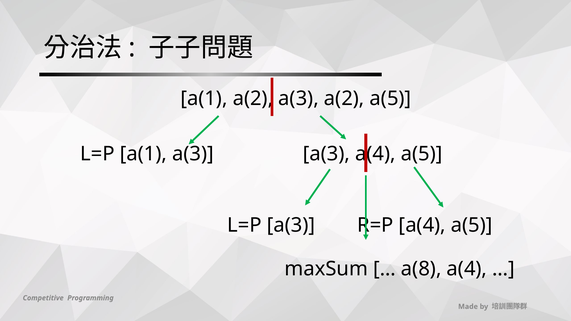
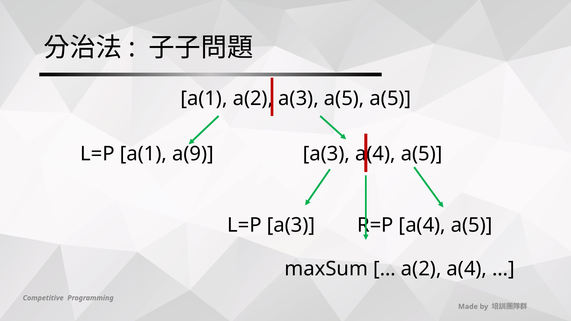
a(3 a(2: a(2 -> a(5 (344, 98)
a(1 a(3: a(3 -> a(9 (193, 154)
a(8: a(8 -> a(2 (421, 269)
